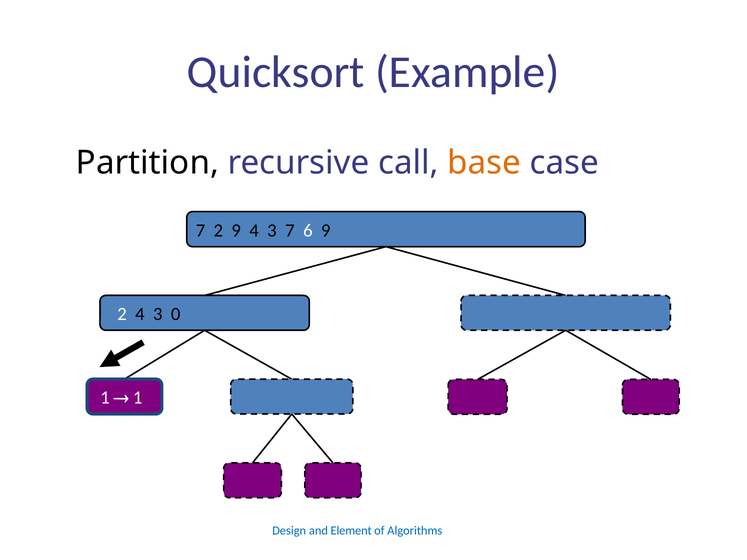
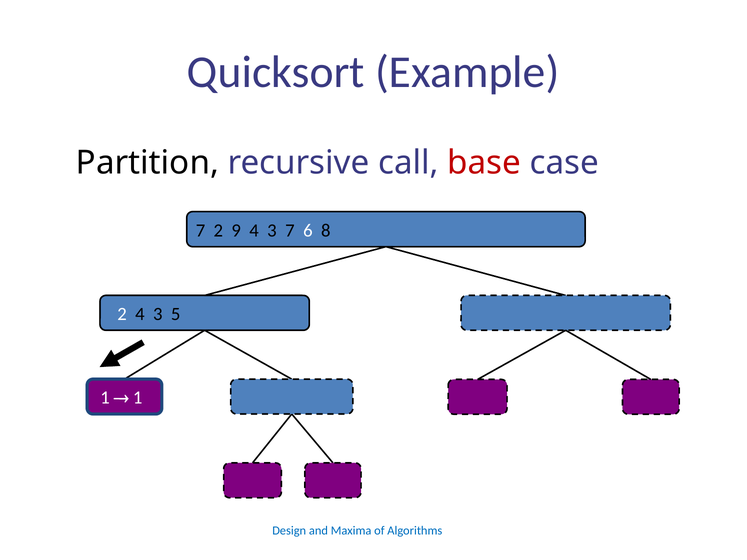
base colour: orange -> red (484, 163)
6 9: 9 -> 8 (326, 231)
0: 0 -> 5 (176, 314)
Element: Element -> Maxima (351, 531)
